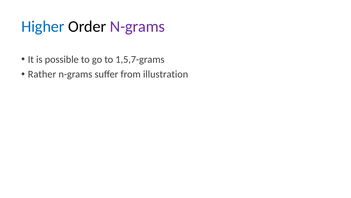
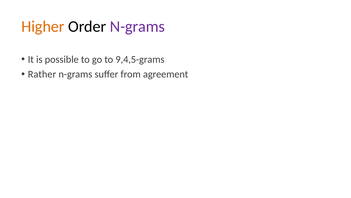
Higher colour: blue -> orange (43, 26)
1,5,7-grams: 1,5,7-grams -> 9,4,5-grams (140, 59)
illustration: illustration -> agreement (166, 74)
